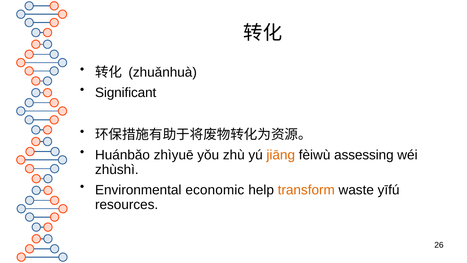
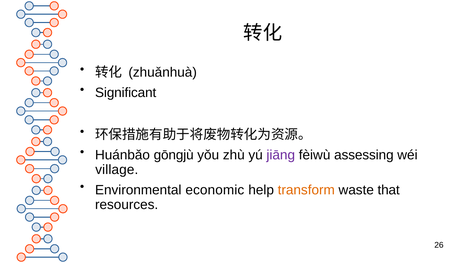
zhìyuē: zhìyuē -> gōngjù (174, 155)
jiāng colour: orange -> purple (281, 155)
zhùshì: zhùshì -> village (117, 170)
yīfú: yīfú -> that (389, 190)
